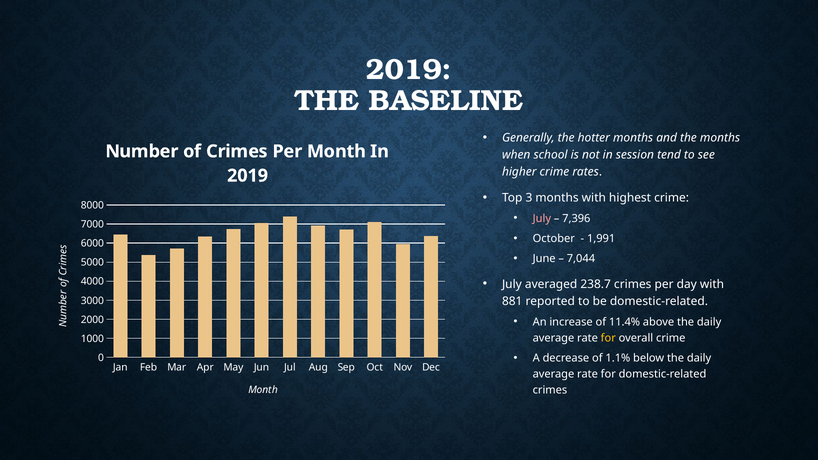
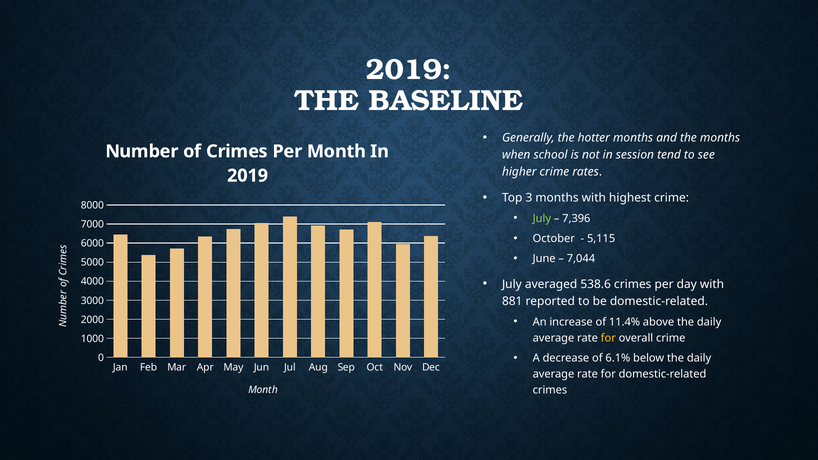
July colour: pink -> light green (542, 218)
1,991: 1,991 -> 5,115 (601, 239)
238.7: 238.7 -> 538.6 (596, 284)
1.1%: 1.1% -> 6.1% (618, 358)
